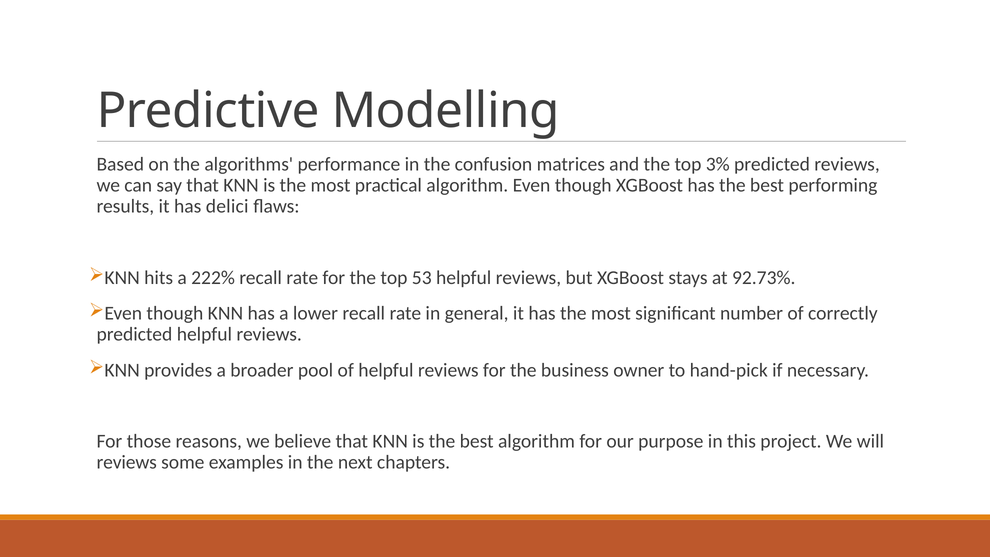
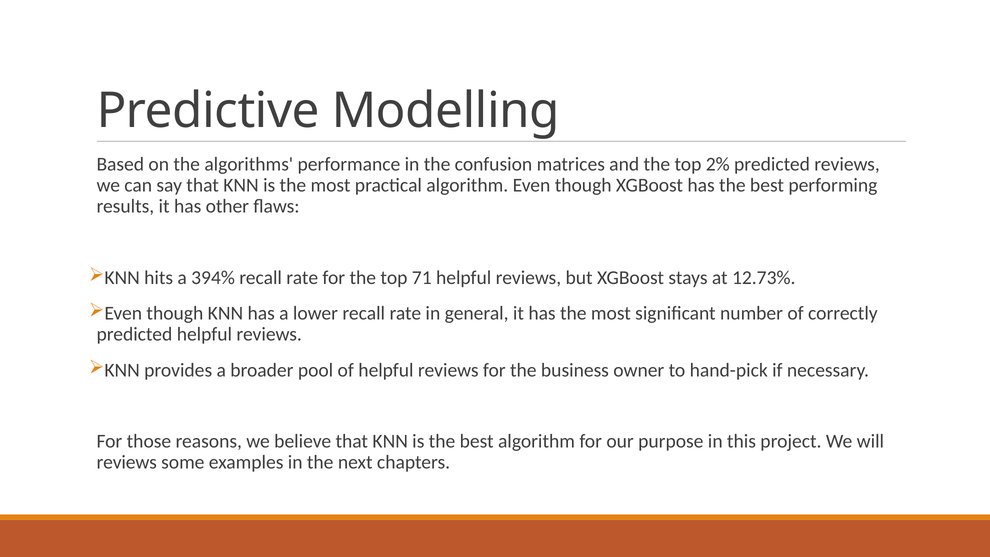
3%: 3% -> 2% (718, 164)
delici: delici -> other (227, 206)
222%: 222% -> 394% (213, 278)
53: 53 -> 71 (422, 278)
92.73%: 92.73% -> 12.73% (764, 278)
